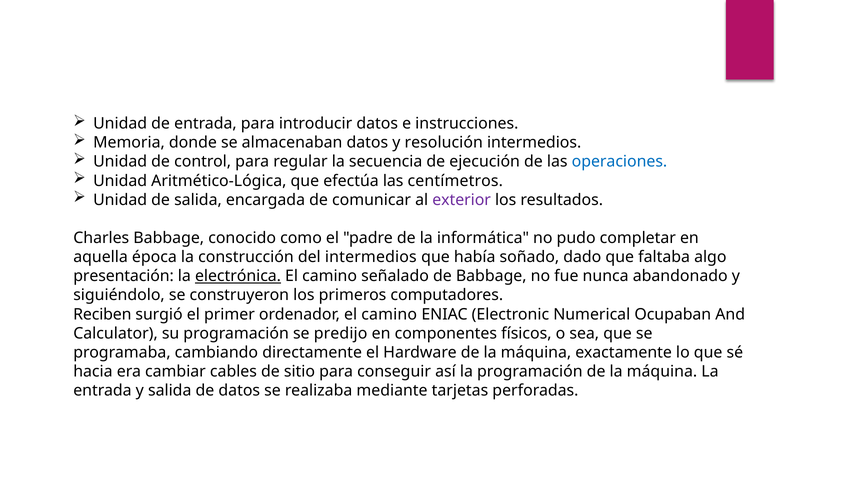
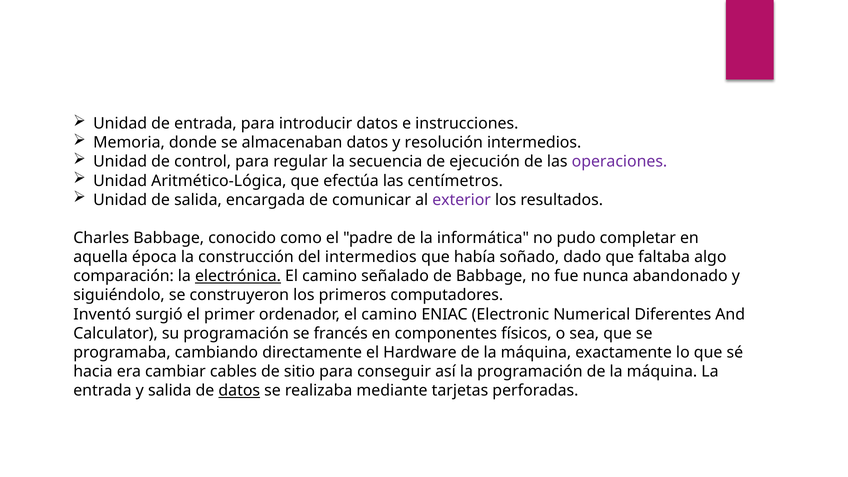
operaciones colour: blue -> purple (619, 162)
presentación: presentación -> comparación (124, 276)
Reciben: Reciben -> Inventó (102, 314)
Ocupaban: Ocupaban -> Diferentes (673, 314)
predijo: predijo -> francés (341, 333)
datos underline: none -> present (239, 391)
